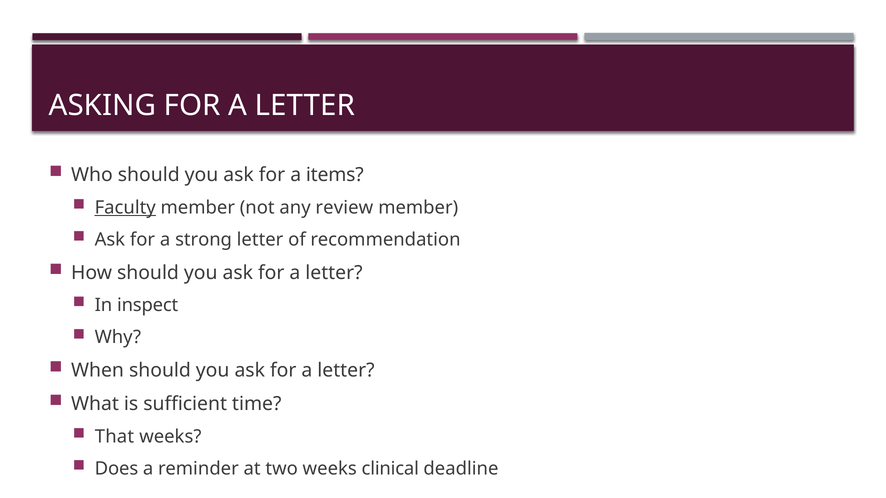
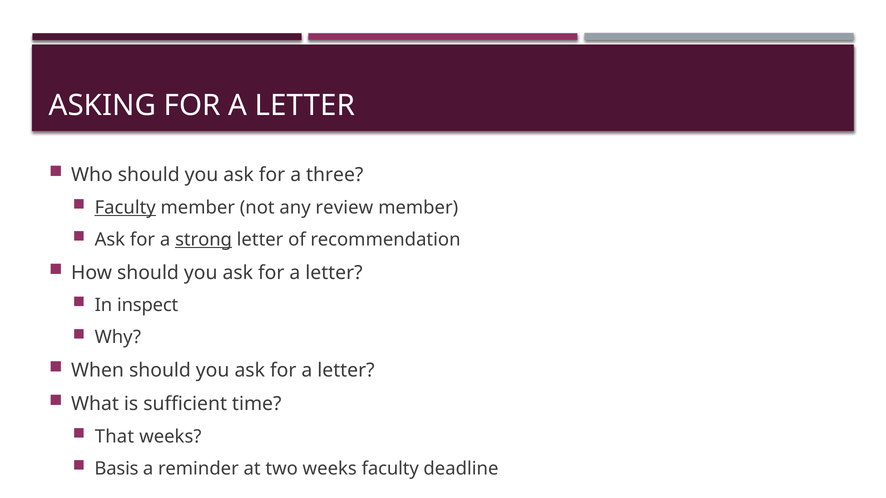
items: items -> three (335, 175)
strong underline: none -> present (204, 240)
Does: Does -> Basis (117, 469)
weeks clinical: clinical -> faculty (390, 469)
